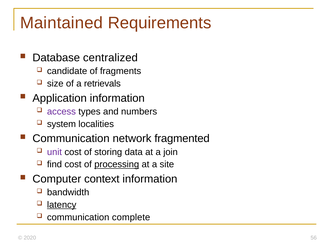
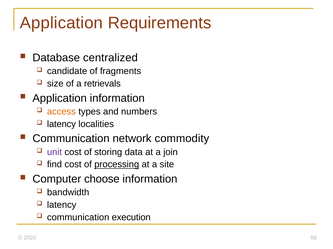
Maintained: Maintained -> Application (61, 23)
access colour: purple -> orange (61, 112)
system: system -> latency (61, 124)
fragmented: fragmented -> commodity (182, 139)
context: context -> choose (102, 179)
latency underline: present -> none (62, 205)
complete: complete -> execution (131, 218)
